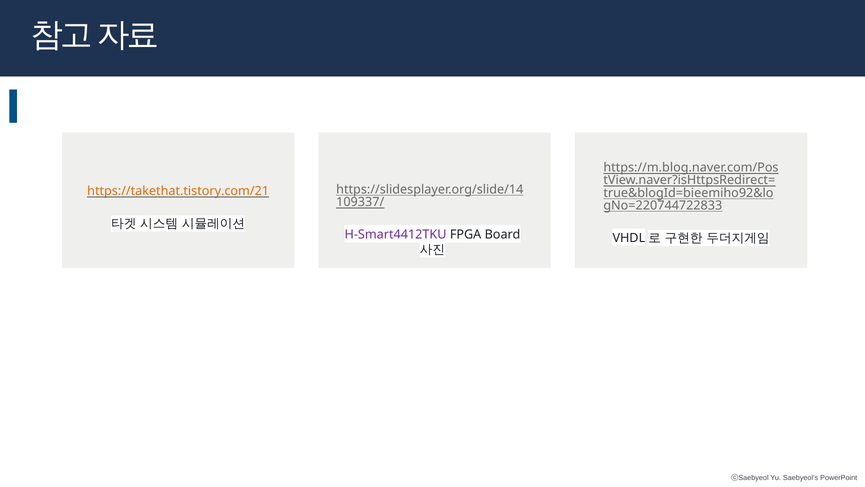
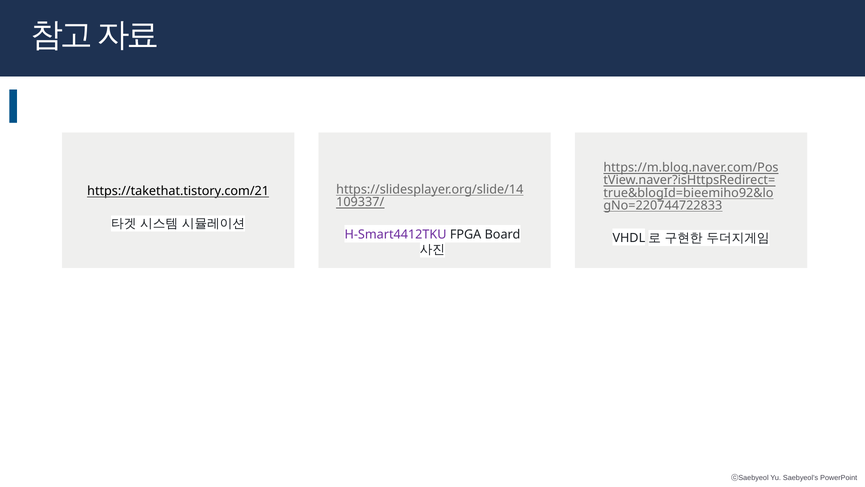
https://takethat.tistory.com/21 colour: orange -> black (178, 191)
